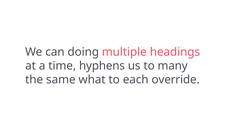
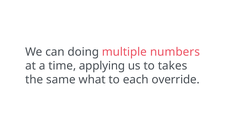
headings: headings -> numbers (175, 52)
hyphens: hyphens -> applying (102, 66)
many: many -> takes (173, 66)
